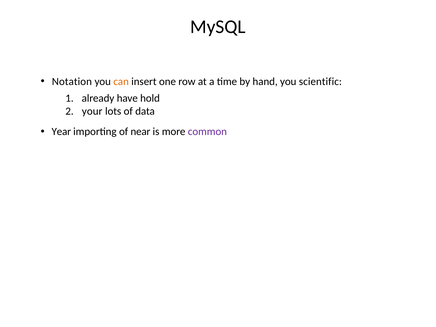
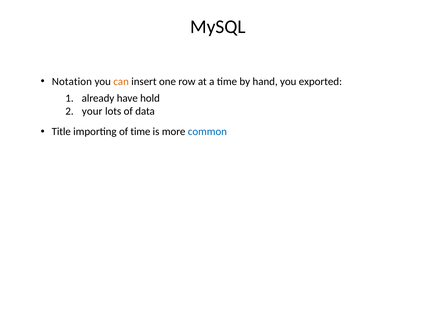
scientific: scientific -> exported (320, 82)
Year: Year -> Title (61, 132)
of near: near -> time (140, 132)
common colour: purple -> blue (207, 132)
